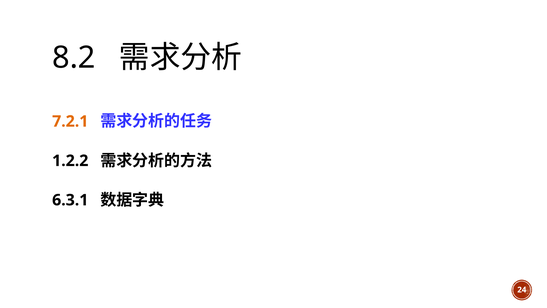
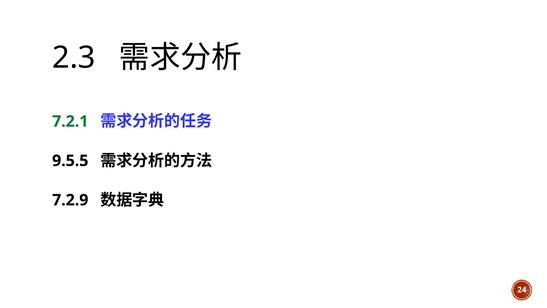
8.2: 8.2 -> 2.3 (74, 58)
7.2.1 colour: orange -> green (70, 121)
1.2.2: 1.2.2 -> 9.5.5 (70, 161)
6.3.1: 6.3.1 -> 7.2.9 (70, 200)
